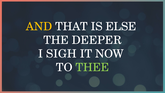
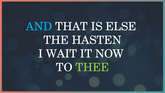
AND colour: yellow -> light blue (39, 26)
DEEPER: DEEPER -> HASTEN (97, 40)
SIGH: SIGH -> WAIT (61, 54)
